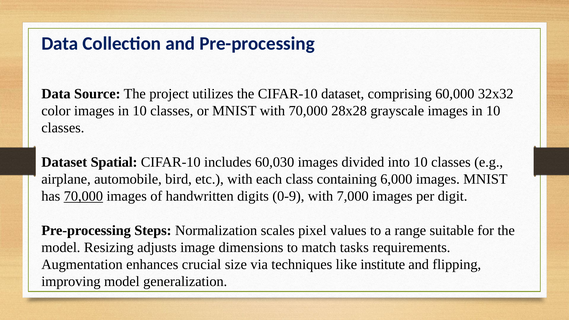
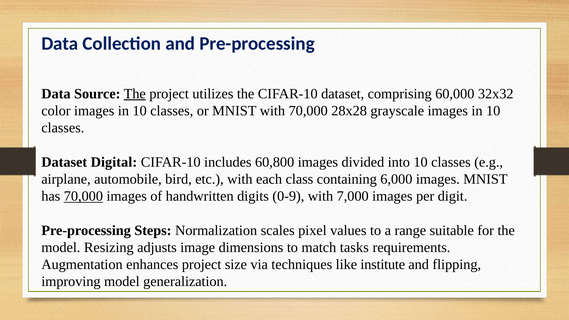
The underline: none -> present (135, 94)
Spatial: Spatial -> Digital (114, 162)
60,030: 60,030 -> 60,800 (275, 162)
enhances crucial: crucial -> project (202, 265)
